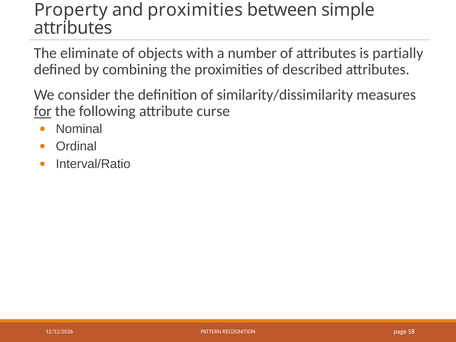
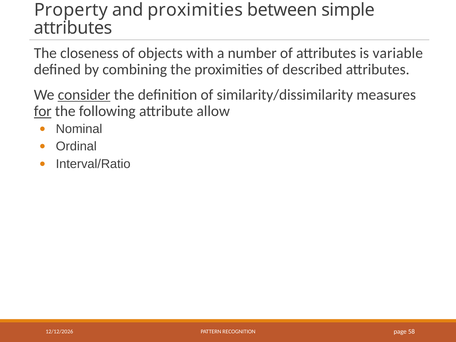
eliminate: eliminate -> closeness (89, 53)
partially: partially -> variable (398, 53)
consider underline: none -> present (84, 95)
curse: curse -> allow (213, 111)
